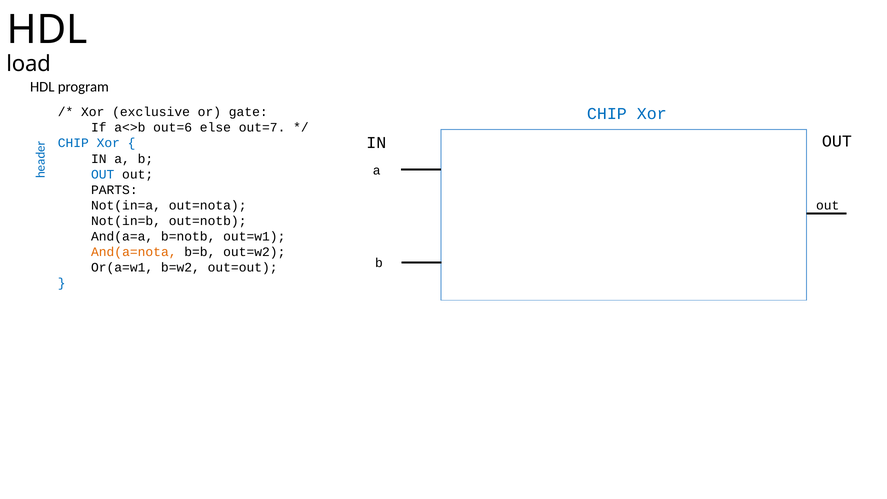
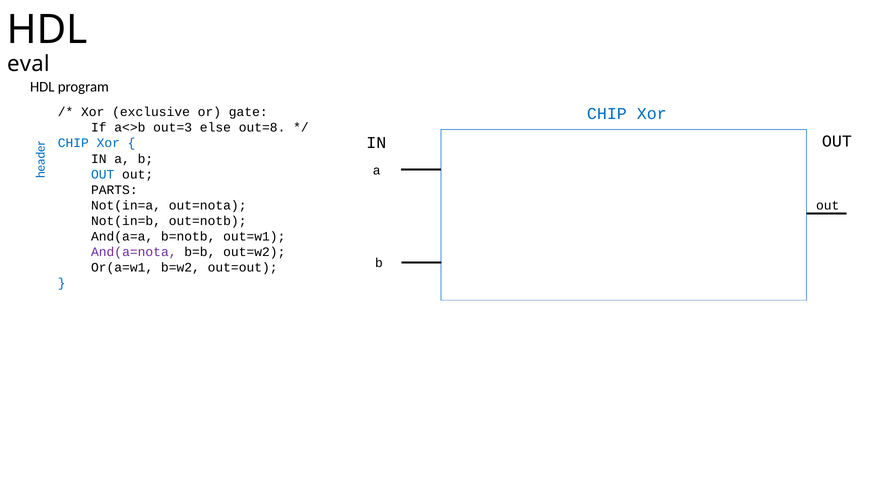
load: load -> eval (28, 64)
out=6: out=6 -> out=3 (173, 128)
out=7: out=7 -> out=8 (262, 128)
And(a=nota colour: orange -> purple (134, 252)
